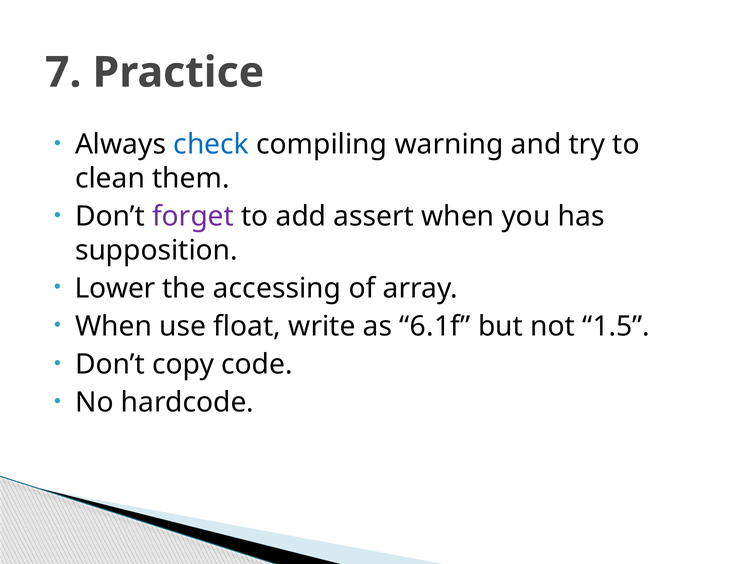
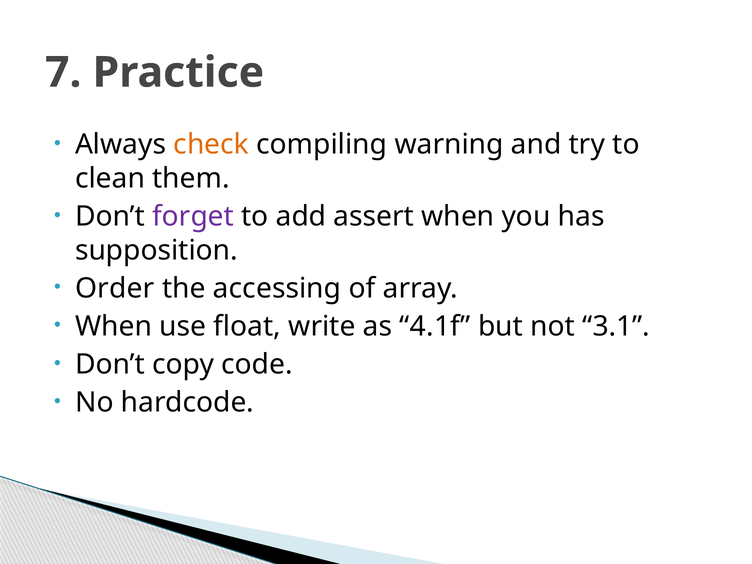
check colour: blue -> orange (211, 144)
Lower: Lower -> Order (115, 288)
6.1f: 6.1f -> 4.1f (435, 326)
1.5: 1.5 -> 3.1 (616, 326)
